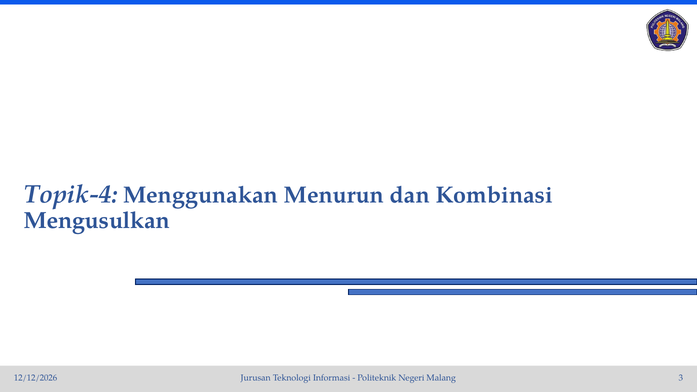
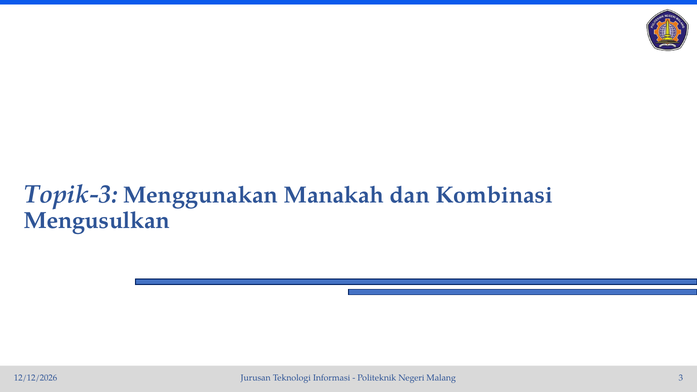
Topik-4: Topik-4 -> Topik-3 (71, 194)
Menurun: Menurun -> Manakah (334, 195)
